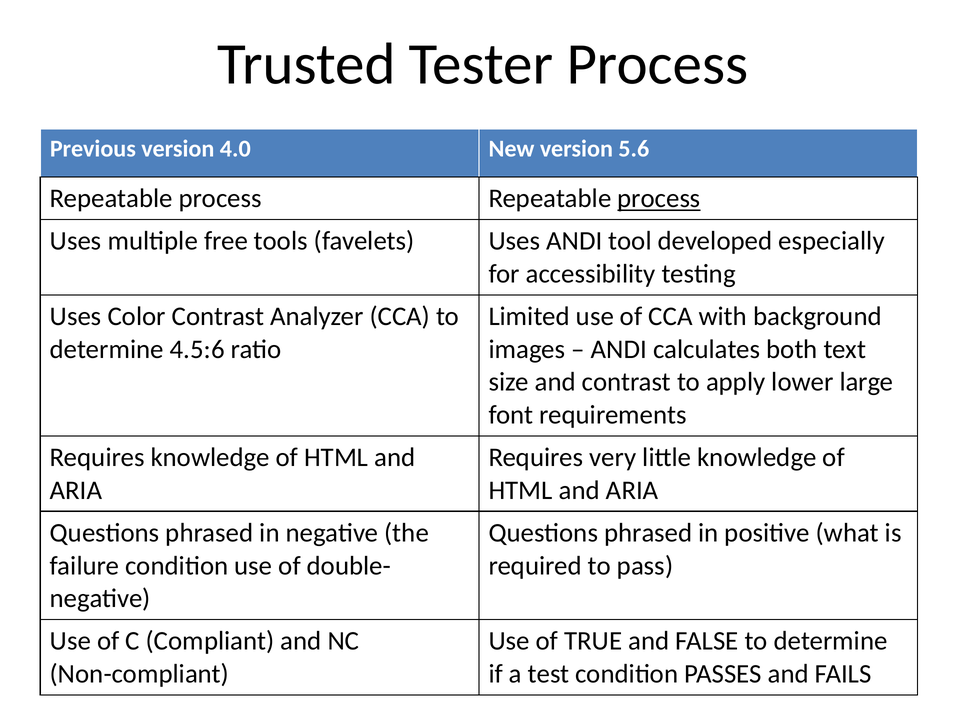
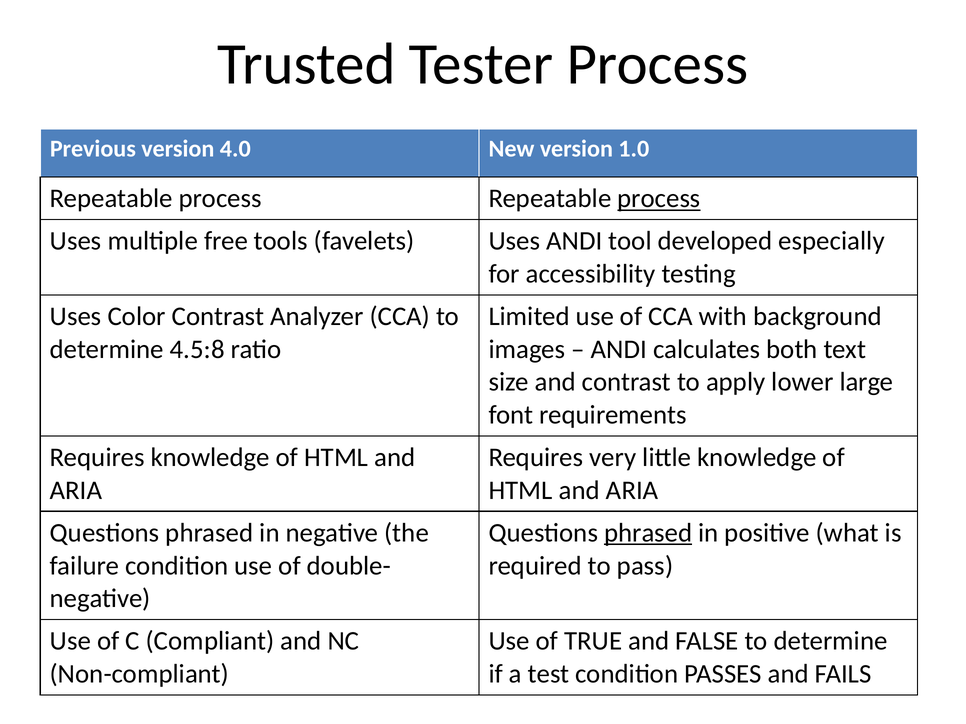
5.6: 5.6 -> 1.0 (634, 149)
4.5:6: 4.5:6 -> 4.5:8 (197, 350)
phrased underline: none -> present (648, 533)
